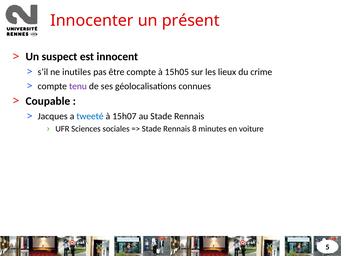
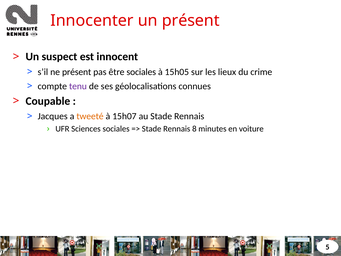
ne inutiles: inutiles -> présent (77, 72)
être compte: compte -> sociales (141, 72)
tweeté colour: blue -> orange (90, 116)
